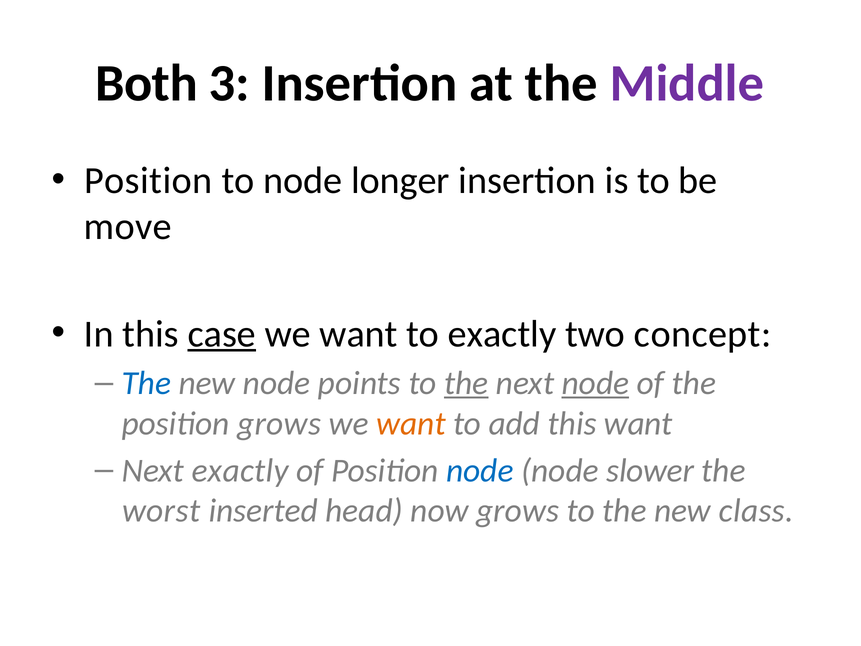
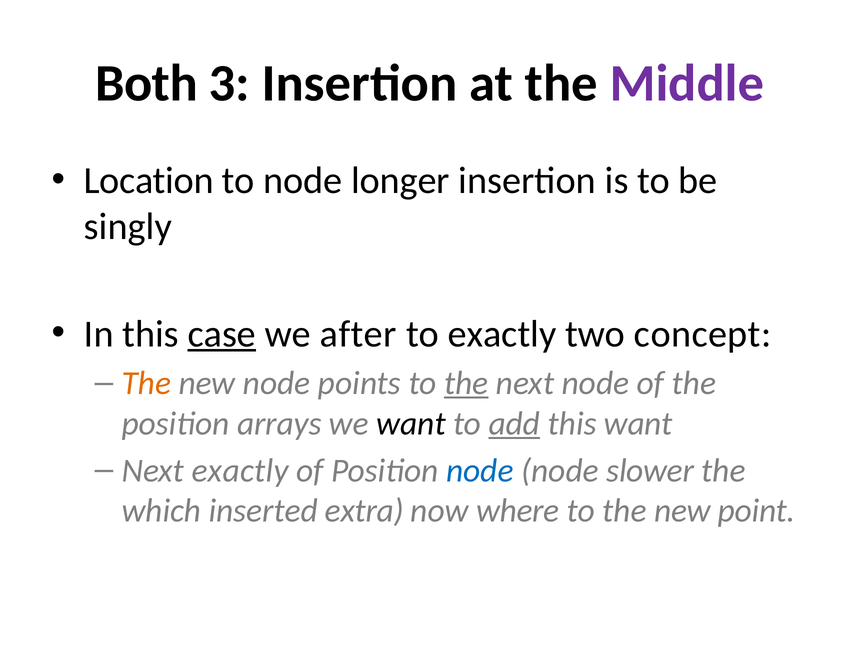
Position: Position -> Location (149, 181)
move: move -> singly (128, 227)
want: want -> after (358, 334)
The colour: blue -> orange (146, 383)
node underline: present -> none (595, 383)
position grows: grows -> arrays (279, 423)
want colour: orange -> black (411, 423)
add underline: none -> present (514, 423)
worst: worst -> which (161, 510)
head: head -> extra (364, 510)
now grows: grows -> where (518, 510)
class: class -> point (757, 510)
